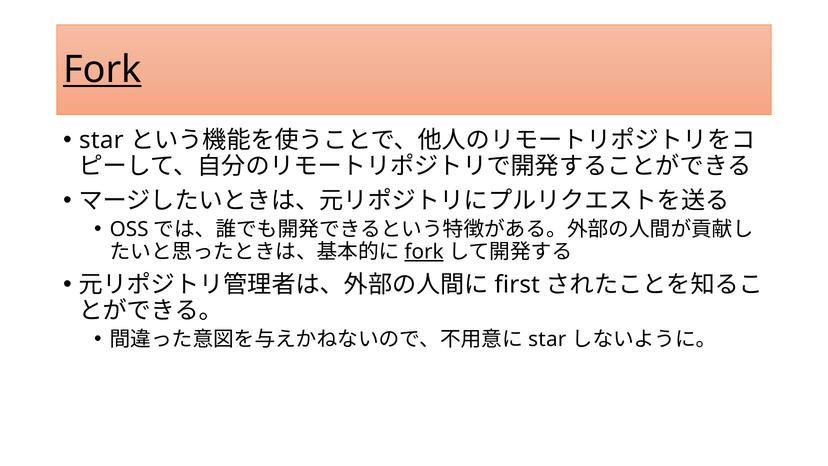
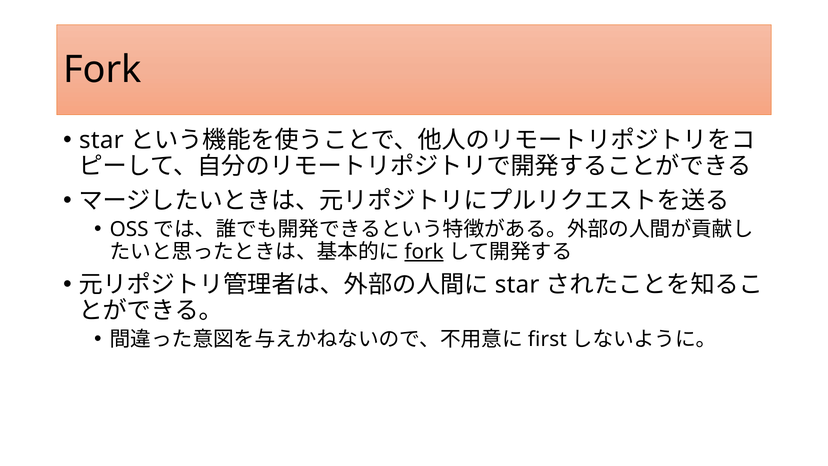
Fork underline: present -> none (102, 70)
first: first -> star (517, 285)
star: star -> first (547, 339)
